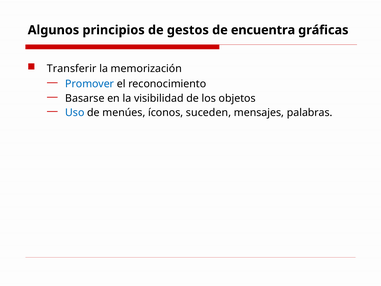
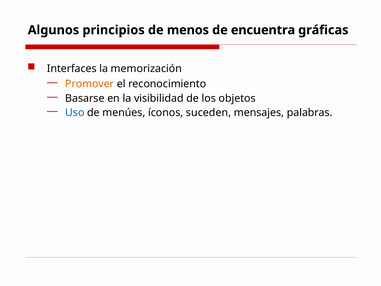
gestos: gestos -> menos (188, 30)
Transferir: Transferir -> Interfaces (72, 69)
Promover colour: blue -> orange (90, 84)
